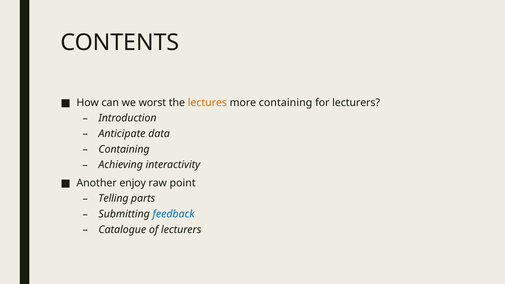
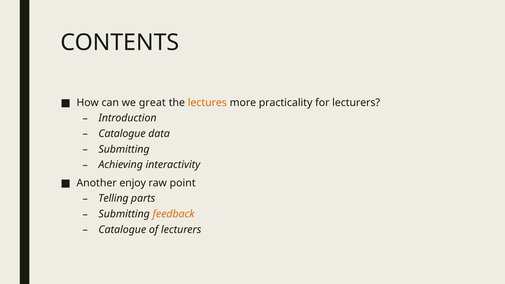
worst: worst -> great (152, 103)
more containing: containing -> practicality (286, 103)
Anticipate: Anticipate -> Catalogue (122, 134)
Containing: Containing -> Submitting (124, 149)
feedback colour: blue -> orange (174, 214)
